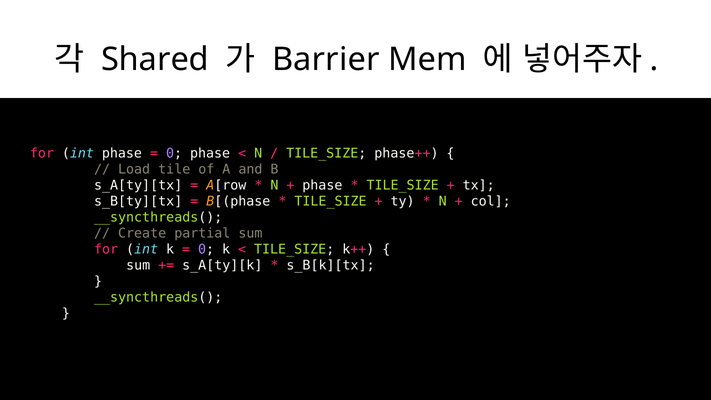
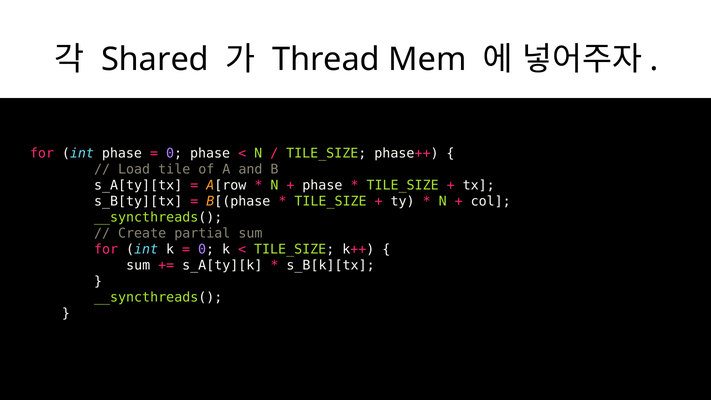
Barrier: Barrier -> Thread (326, 60)
